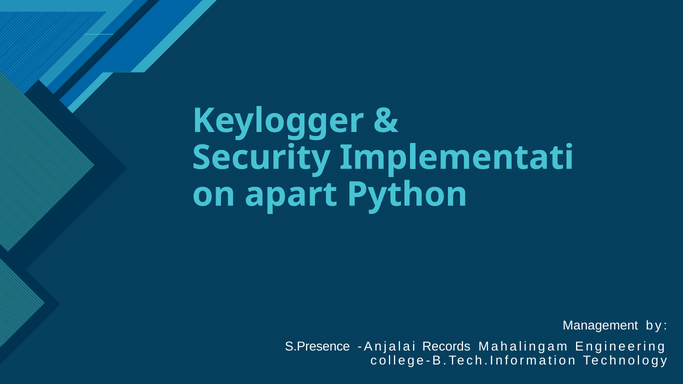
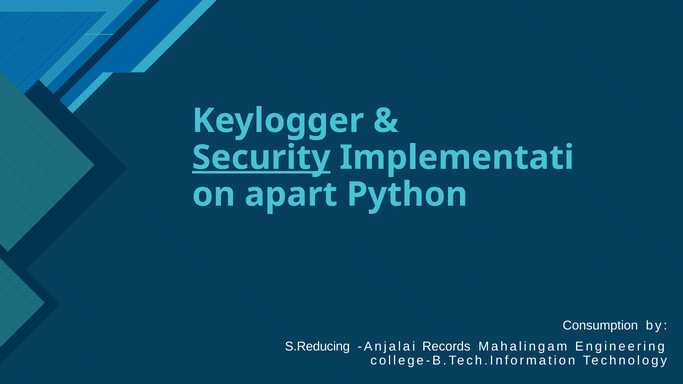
Security underline: none -> present (261, 158)
Management: Management -> Consumption (600, 326)
S.Presence: S.Presence -> S.Reducing (317, 347)
